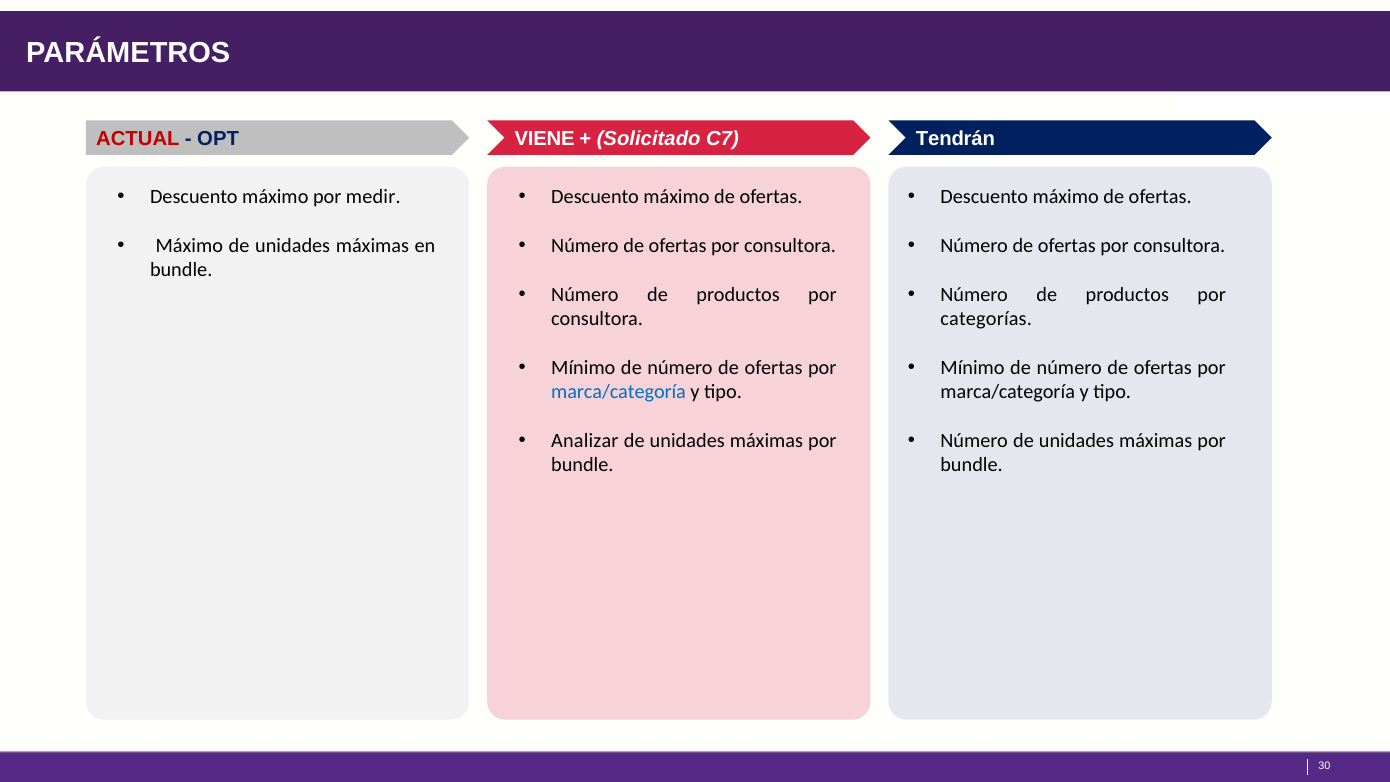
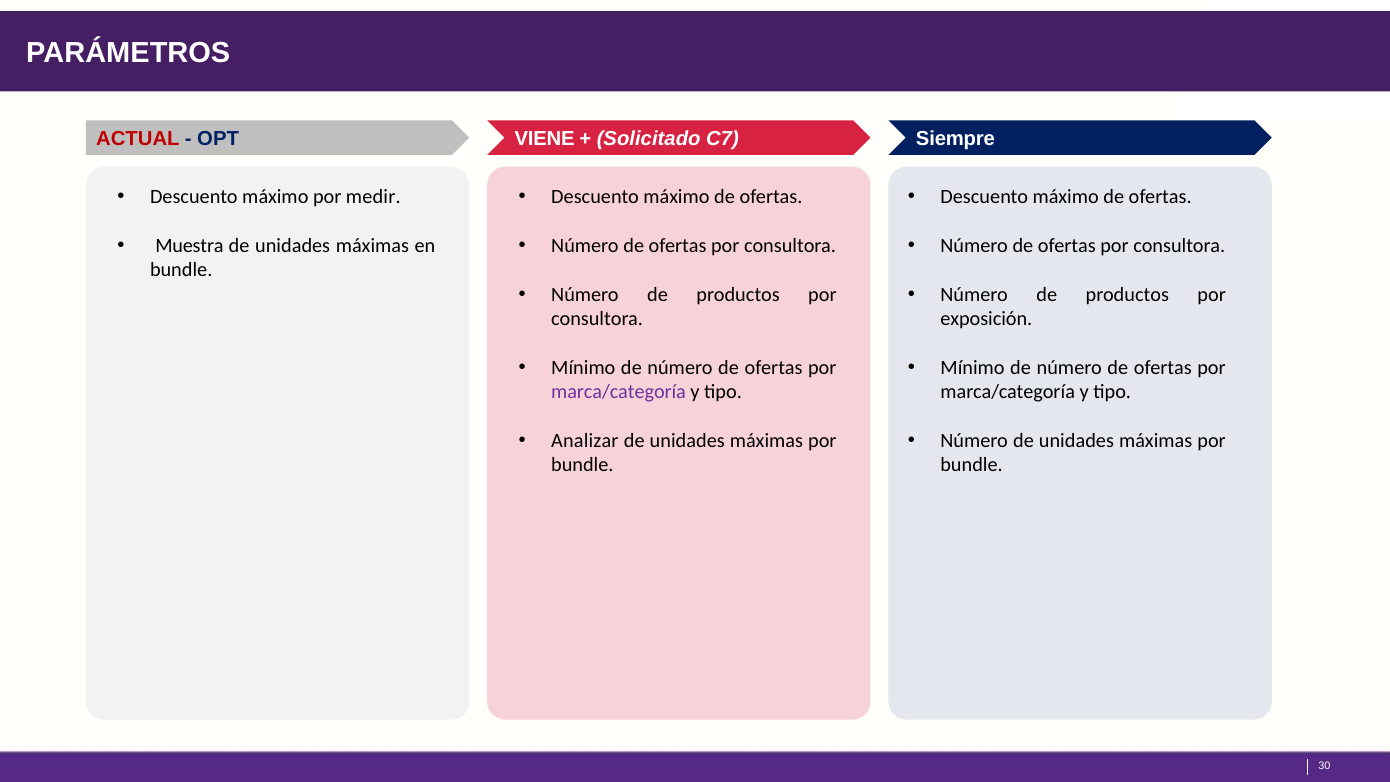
Tendrán: Tendrán -> Siempre (955, 139)
Máximo: Máximo -> Muestra (189, 246)
categorías: categorías -> exposición (986, 319)
marca/categoría colour: blue -> purple (619, 392)
